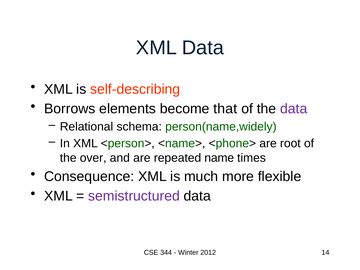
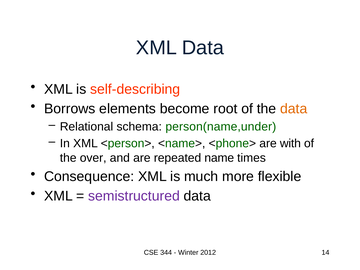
that: that -> root (225, 109)
data colour: purple -> orange (294, 109)
person(name,widely: person(name,widely -> person(name,under (221, 127)
root: root -> with (290, 143)
